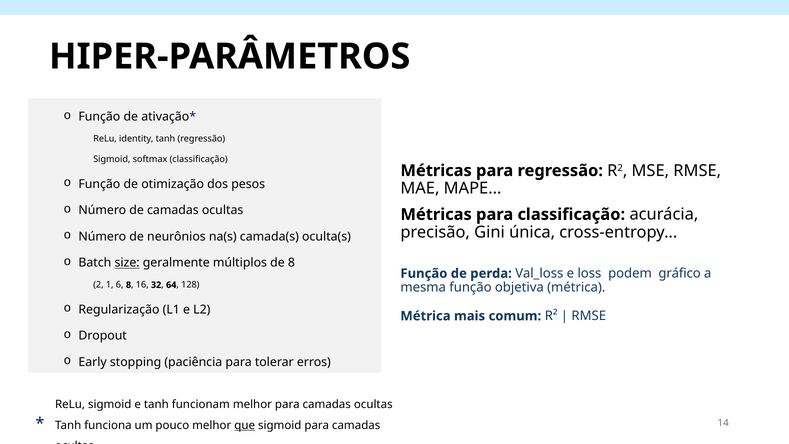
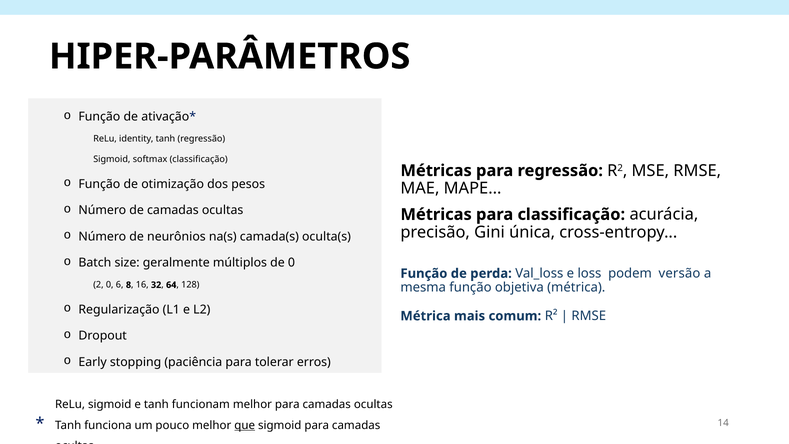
size underline: present -> none (127, 263)
de 8: 8 -> 0 (291, 263)
gráfico: gráfico -> versão (679, 273)
2 1: 1 -> 0 (110, 285)
